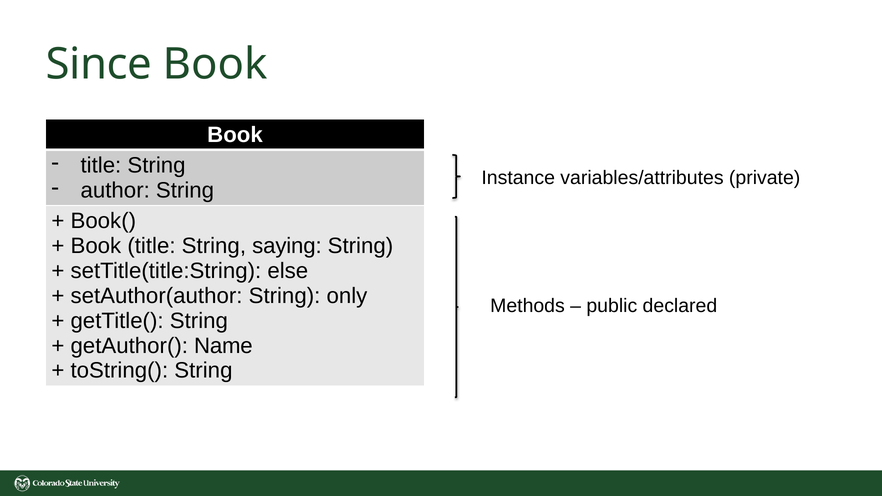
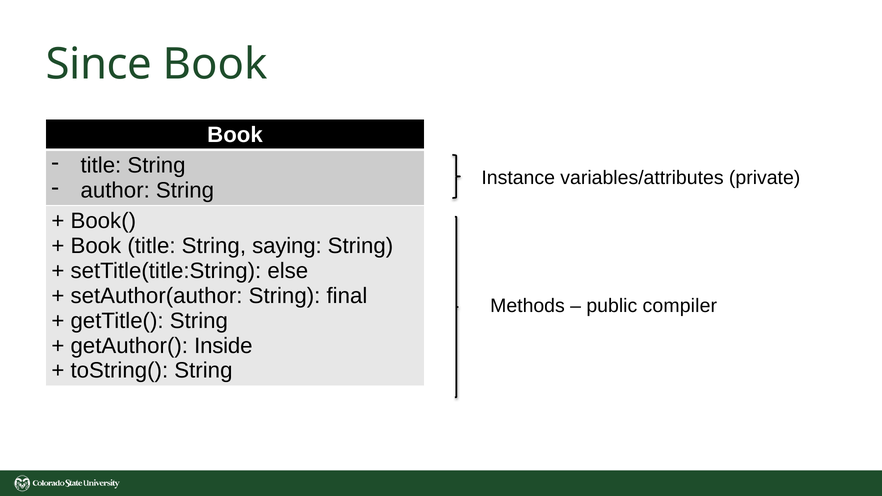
only: only -> final (347, 296)
declared: declared -> compiler (680, 306)
Name: Name -> Inside (223, 346)
